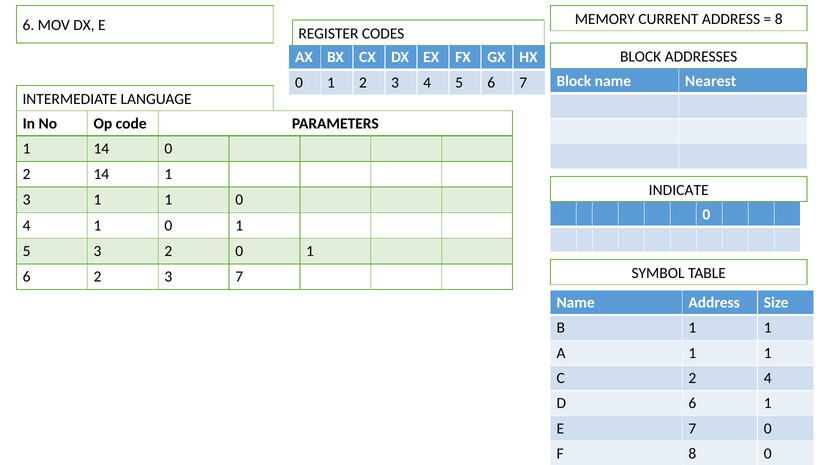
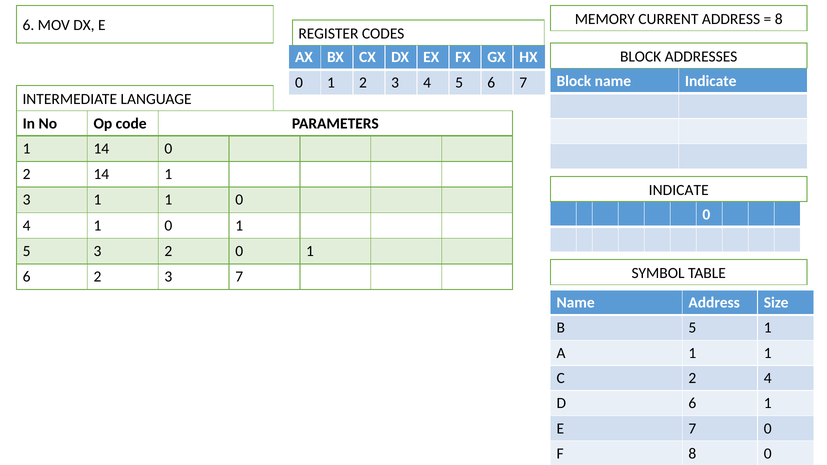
name Nearest: Nearest -> Indicate (711, 81)
B 1: 1 -> 5 (692, 328)
